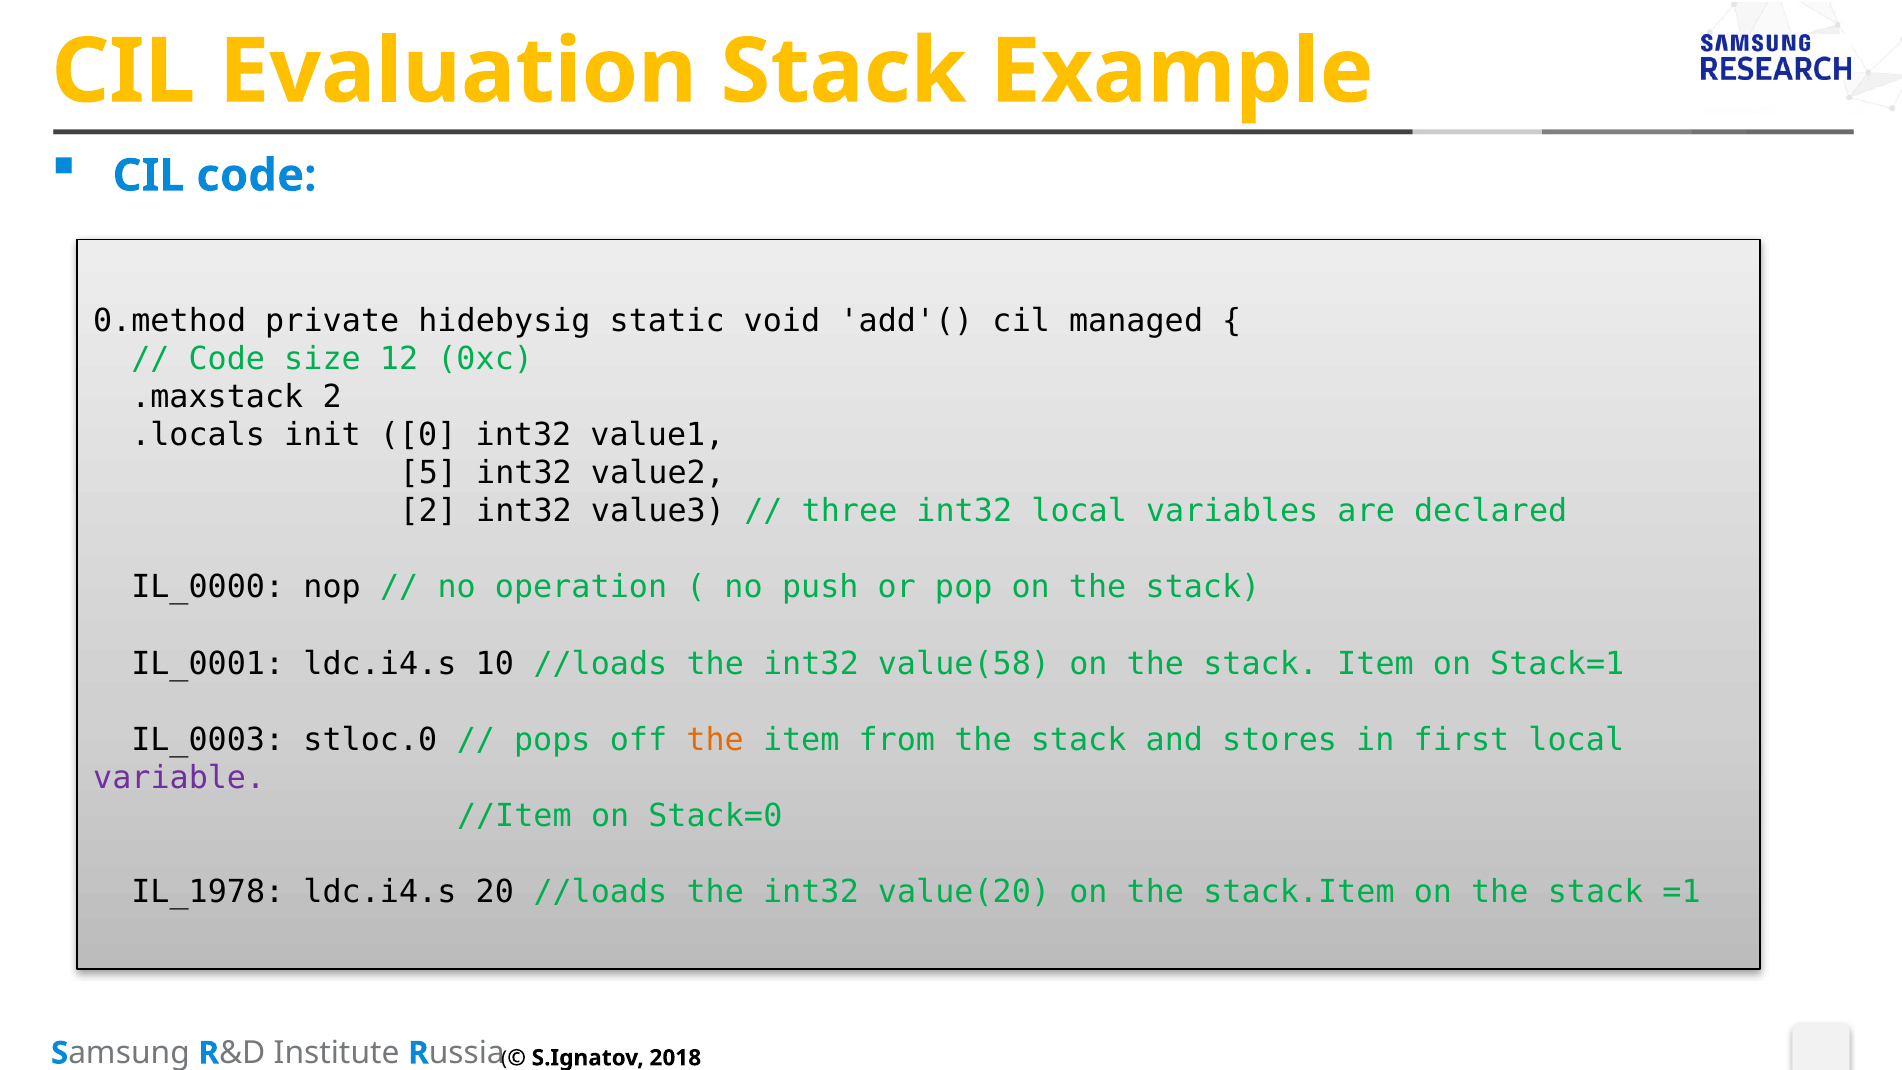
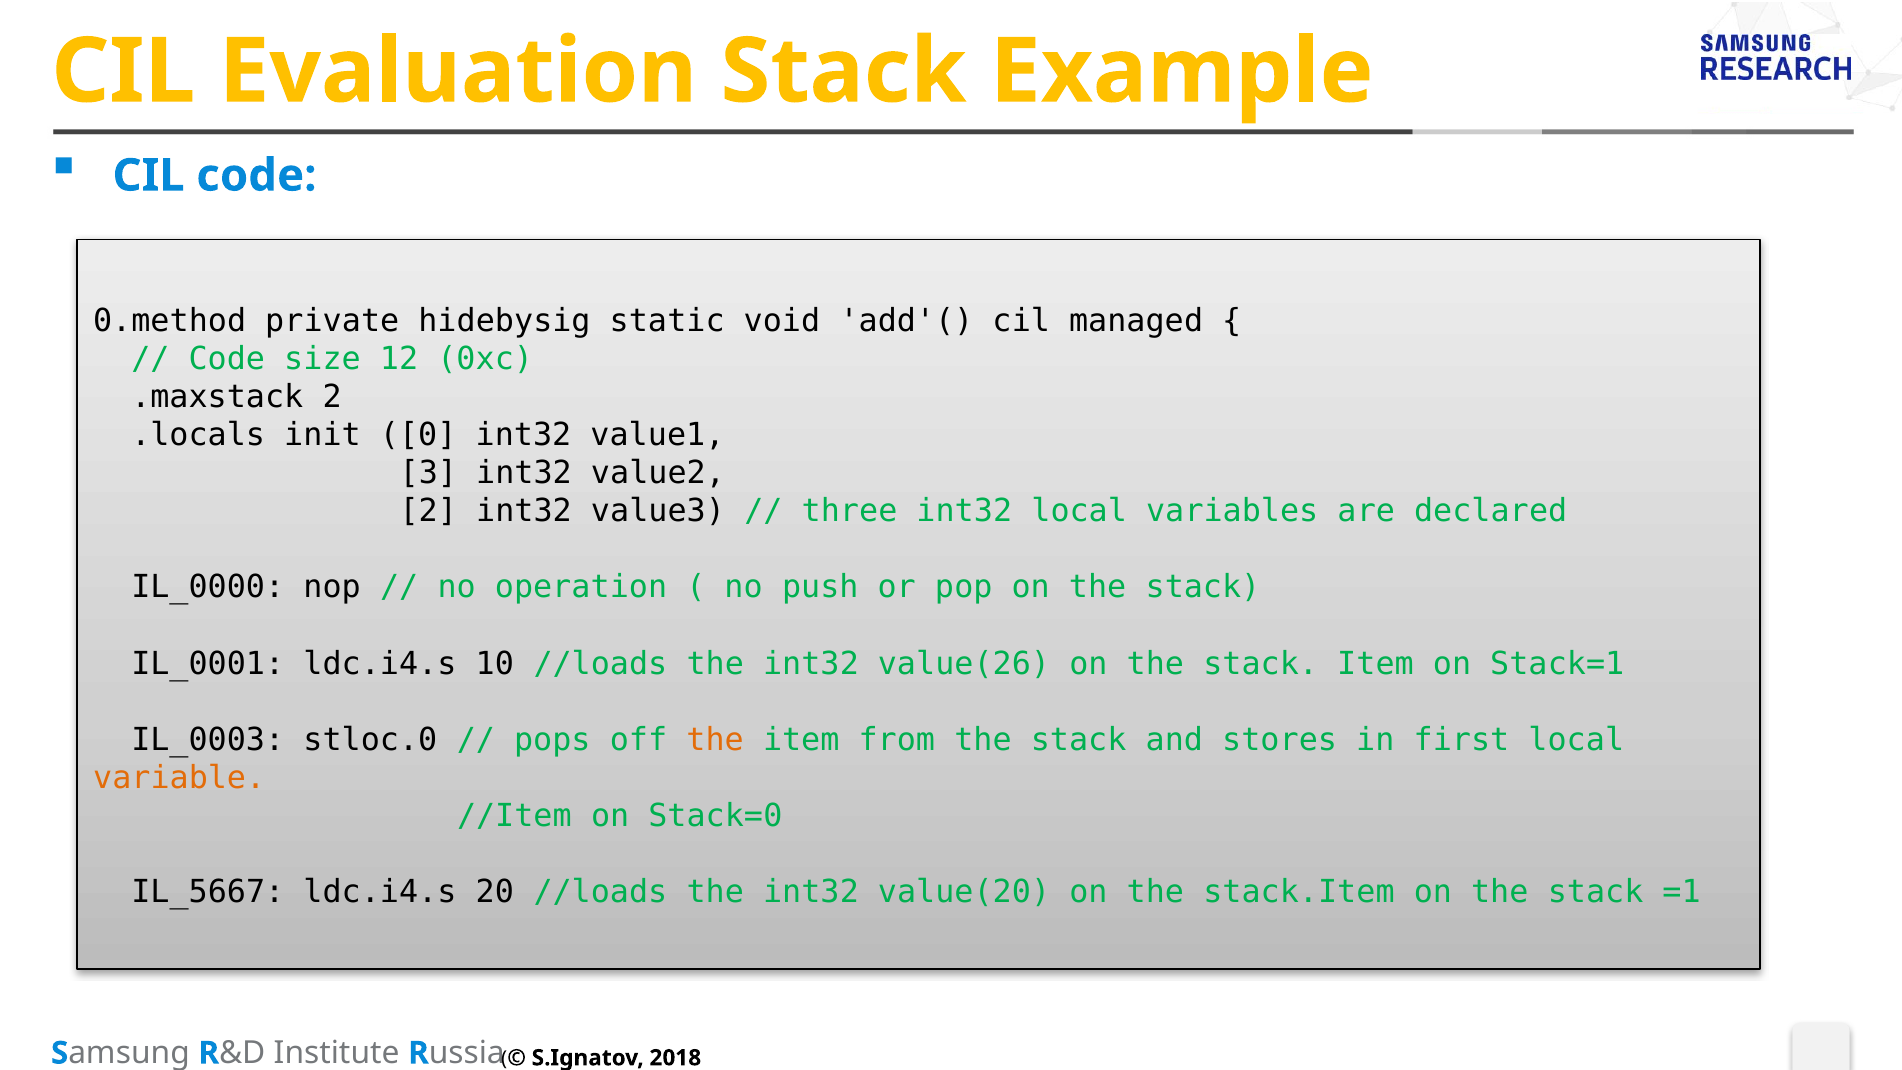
5: 5 -> 3 (428, 473)
value(58: value(58 -> value(26 (964, 664)
variable colour: purple -> orange (179, 778)
IL_1978: IL_1978 -> IL_5667 (208, 892)
